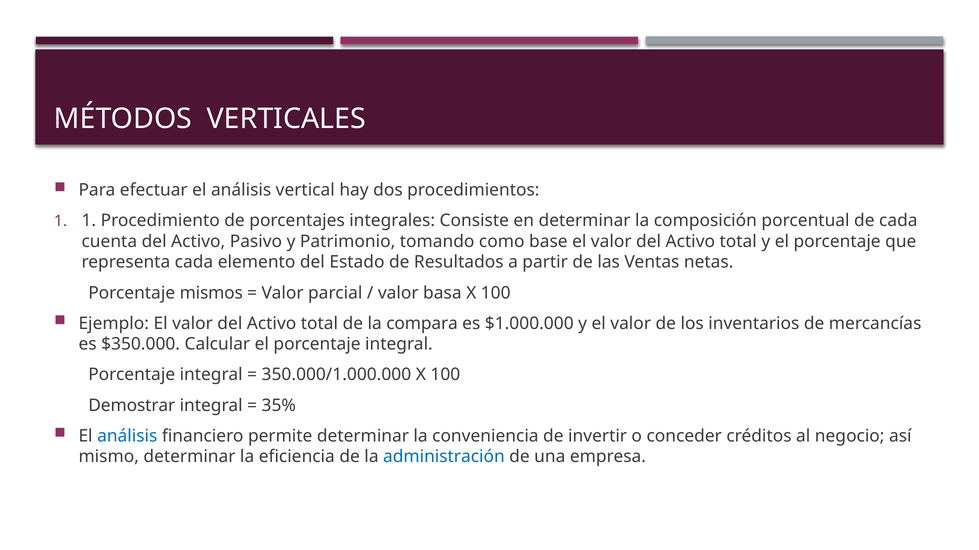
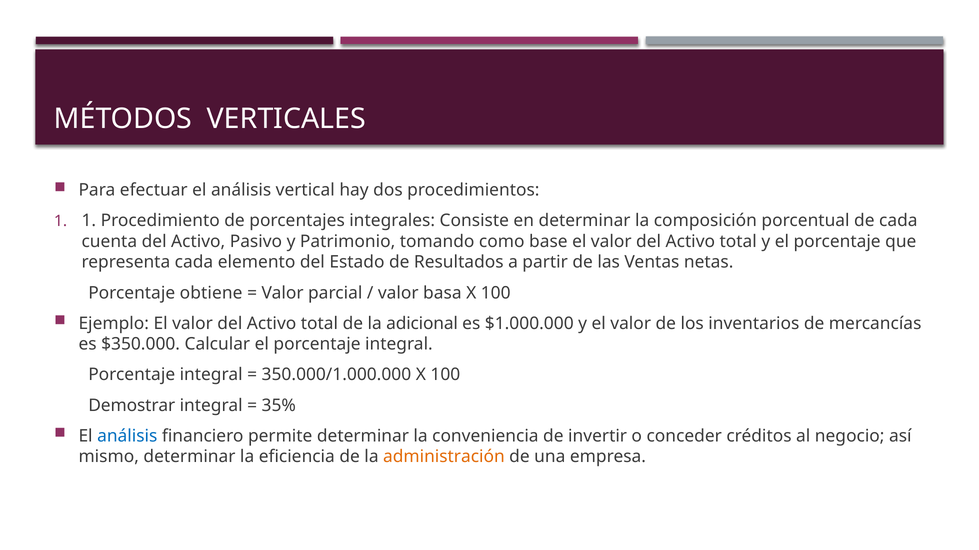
mismos: mismos -> obtiene (211, 293)
compara: compara -> adicional (422, 324)
administración colour: blue -> orange (444, 457)
